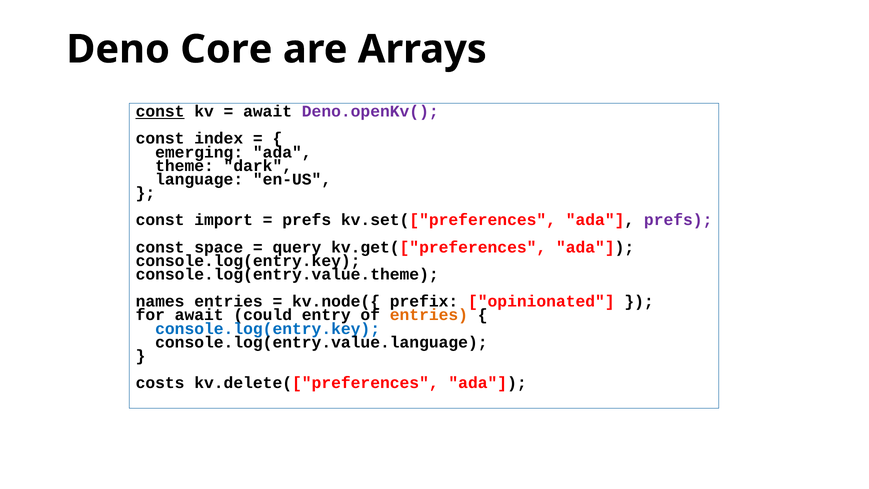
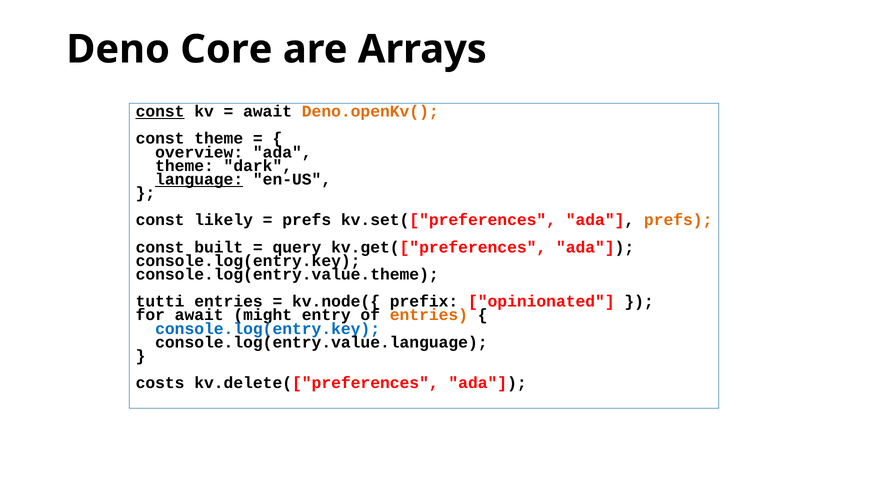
Deno.openKv( colour: purple -> orange (370, 111)
const index: index -> theme (219, 139)
emerging: emerging -> overview (199, 152)
language underline: none -> present (199, 179)
import: import -> likely (224, 220)
prefs colour: purple -> orange (678, 220)
space: space -> built (219, 247)
names: names -> tutti (160, 301)
could: could -> might (263, 315)
